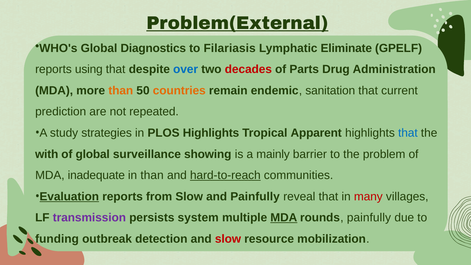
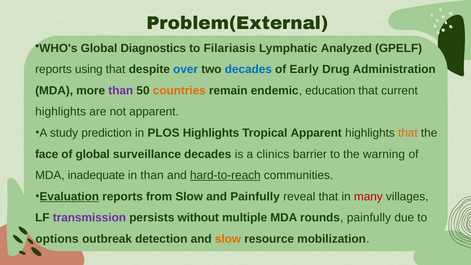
Problem(External underline: present -> none (237, 23)
Eliminate: Eliminate -> Analyzed (346, 48)
decades colour: red -> blue (248, 69)
Parts: Parts -> Early (304, 69)
than colour: orange -> purple (121, 91)
sanitation: sanitation -> education (330, 91)
prediction: prediction -> highlights (61, 112)
not repeated: repeated -> apparent (154, 112)
strategies: strategies -> prediction (107, 133)
that colour: blue -> orange (408, 133)
with: with -> face (47, 154)
surveillance showing: showing -> decades (208, 154)
mainly: mainly -> clinics (273, 154)
problem: problem -> warning (384, 154)
system: system -> without (198, 218)
MDA underline: present -> none (284, 218)
funding: funding -> options (57, 239)
slow colour: red -> orange (228, 239)
